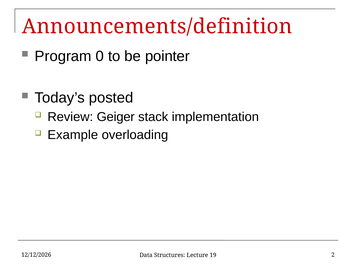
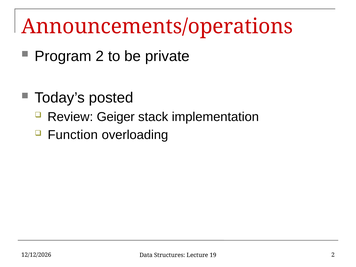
Announcements/definition: Announcements/definition -> Announcements/operations (157, 27)
Program 0: 0 -> 2 (100, 56)
pointer: pointer -> private (167, 56)
Example: Example -> Function (73, 135)
